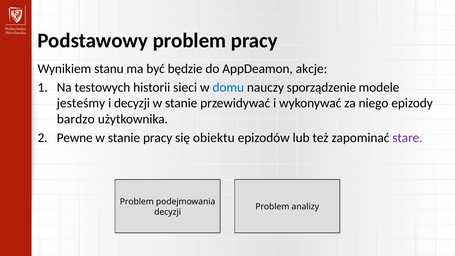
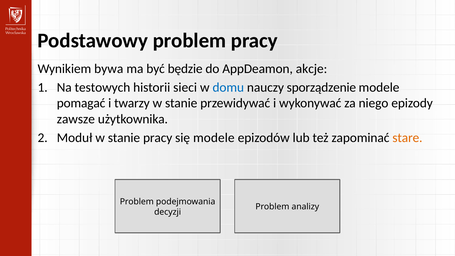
stanu: stanu -> bywa (109, 69)
jesteśmy: jesteśmy -> pomagać (81, 103)
i decyzji: decyzji -> twarzy (132, 103)
bardzo: bardzo -> zawsze (76, 119)
Pewne: Pewne -> Moduł (75, 138)
się obiektu: obiektu -> modele (214, 138)
stare colour: purple -> orange (407, 138)
